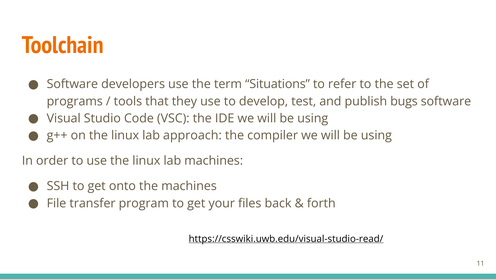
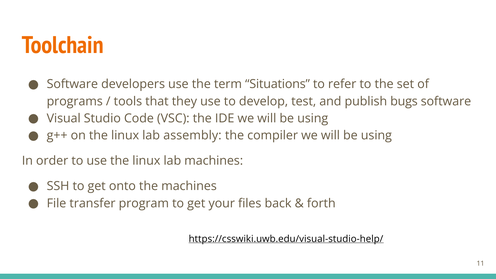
approach: approach -> assembly (192, 136)
https://csswiki.uwb.edu/visual-studio-read/: https://csswiki.uwb.edu/visual-studio-read/ -> https://csswiki.uwb.edu/visual-studio-help/ (286, 239)
